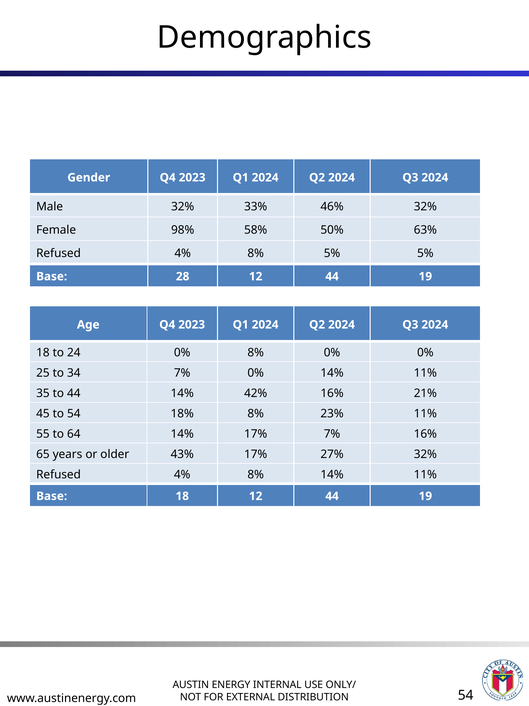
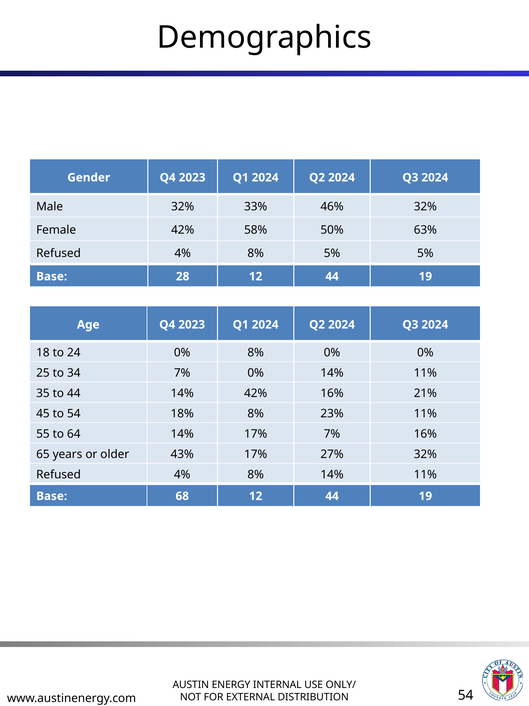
Female 98%: 98% -> 42% (183, 230)
Base 18: 18 -> 68 (182, 496)
